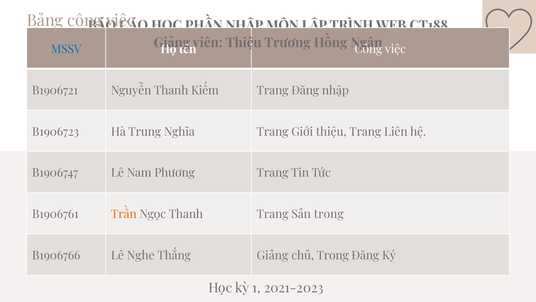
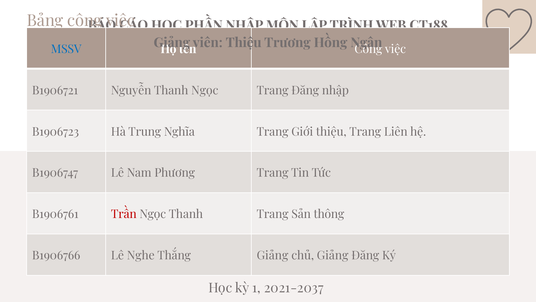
Thanh Kiếm: Kiếm -> Ngọc (205, 90)
Trần colour: orange -> red (124, 214)
trong: trong -> thông (329, 214)
Trong: Trong -> Giảng (333, 255)
2021-2023: 2021-2023 -> 2021-2037 (294, 288)
